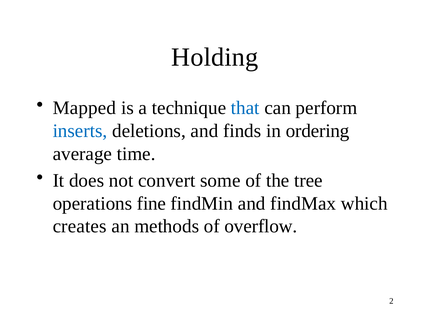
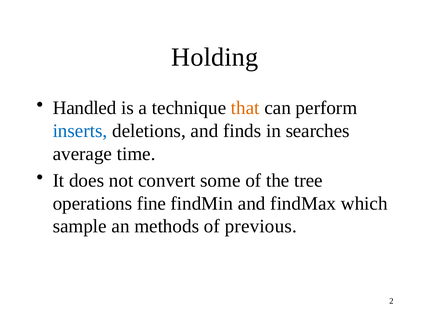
Mapped: Mapped -> Handled (85, 108)
that colour: blue -> orange (245, 108)
ordering: ordering -> searches (318, 131)
creates: creates -> sample (80, 227)
overflow: overflow -> previous (261, 227)
